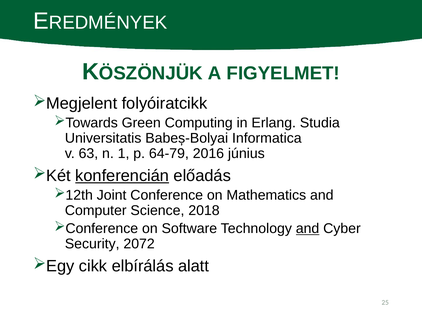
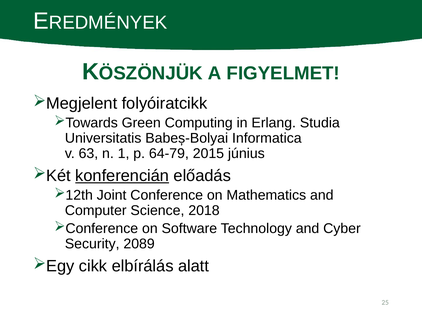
2016: 2016 -> 2015 (208, 153)
and underline: present -> none (308, 228)
2072: 2072 -> 2089 (139, 243)
